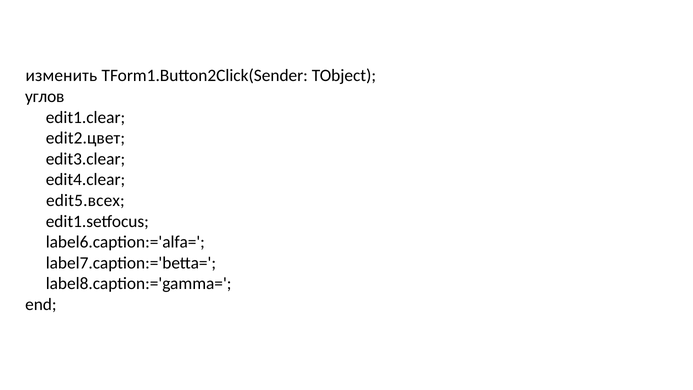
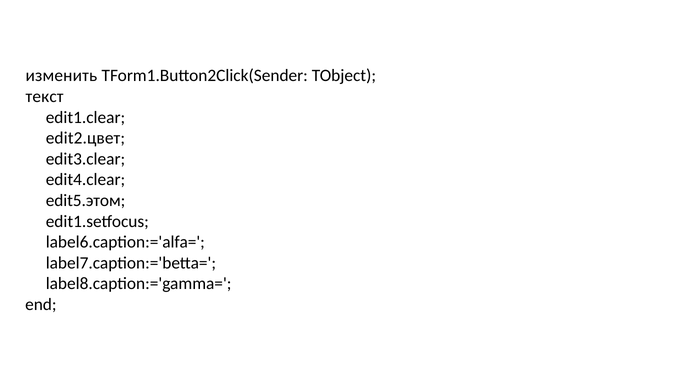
углов: углов -> текст (45, 96)
edit5.всех: edit5.всех -> edit5.этом (86, 200)
